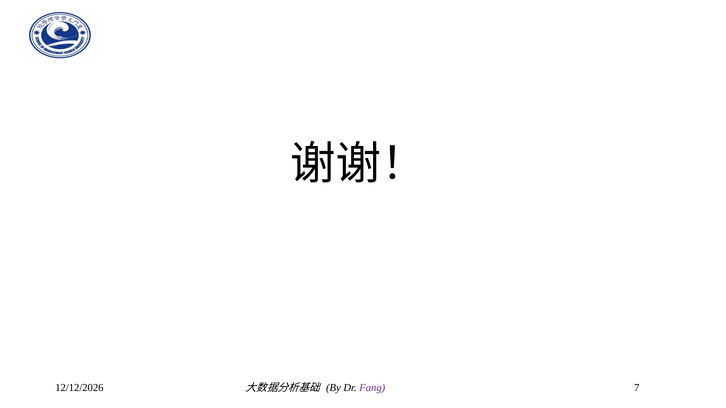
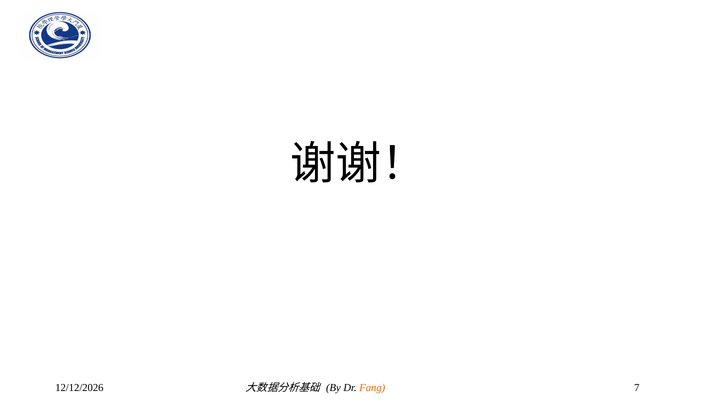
Fang colour: purple -> orange (372, 388)
